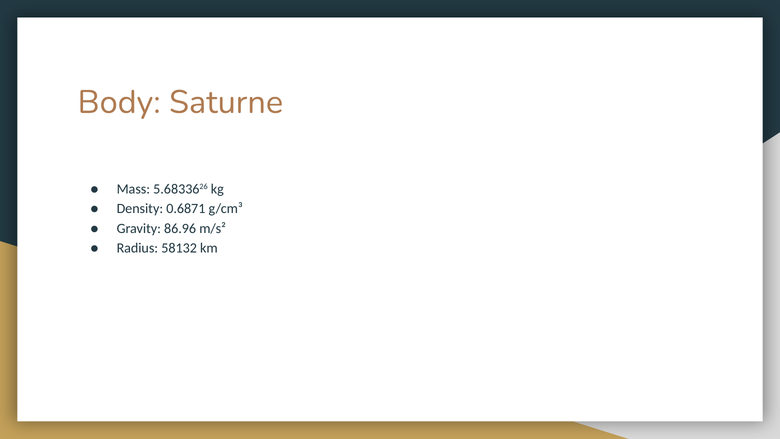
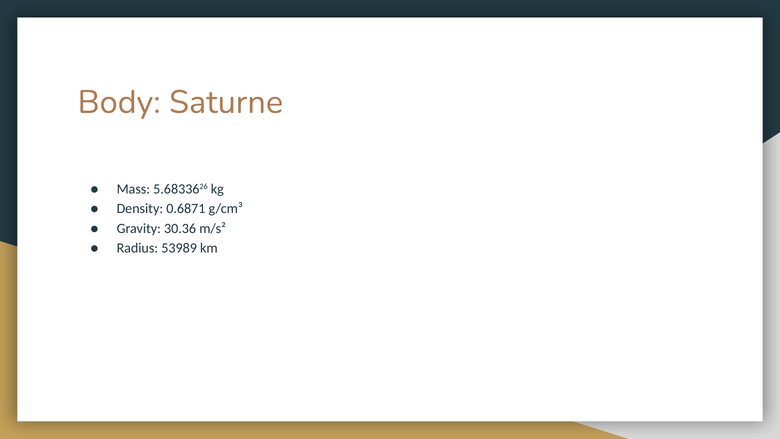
86.96: 86.96 -> 30.36 (180, 228)
58132: 58132 -> 53989 (179, 248)
